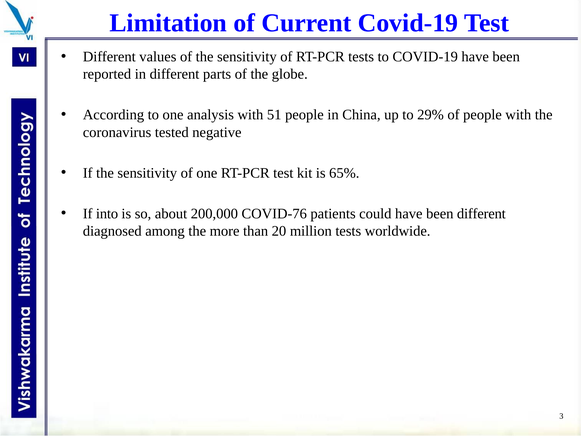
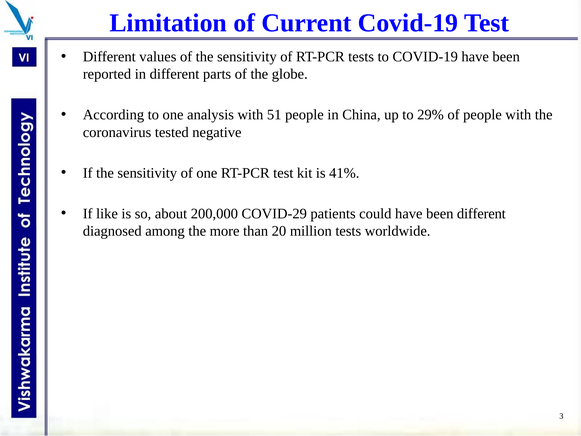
65%: 65% -> 41% (344, 173)
into: into -> like (107, 214)
COVID-76: COVID-76 -> COVID-29 (274, 214)
